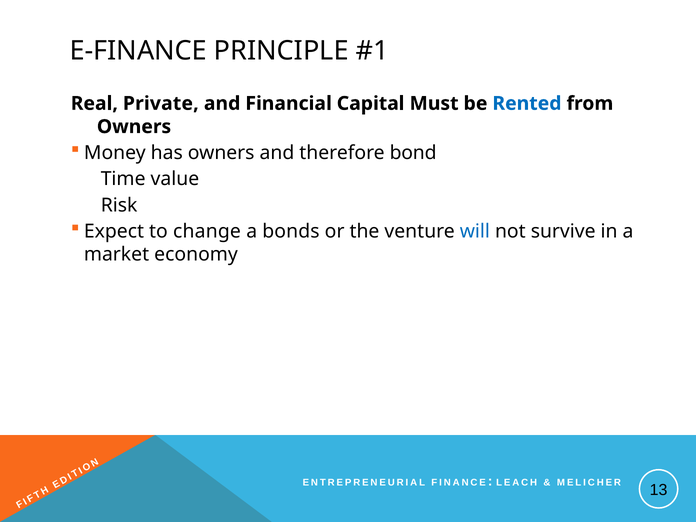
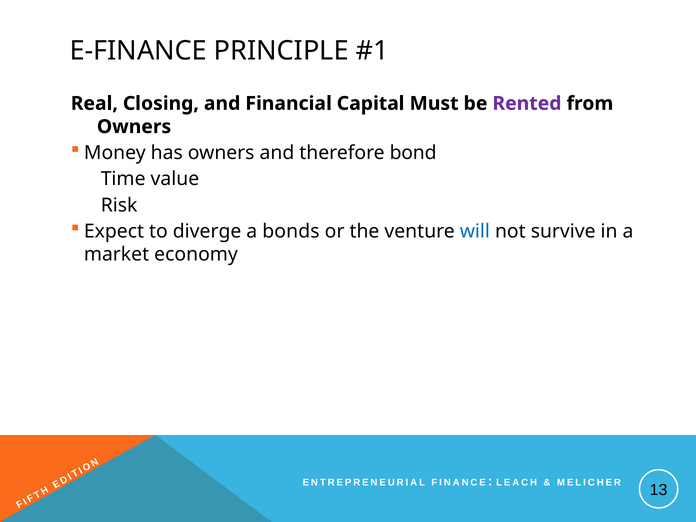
Private: Private -> Closing (161, 103)
Rented colour: blue -> purple (527, 103)
change: change -> diverge (207, 231)
